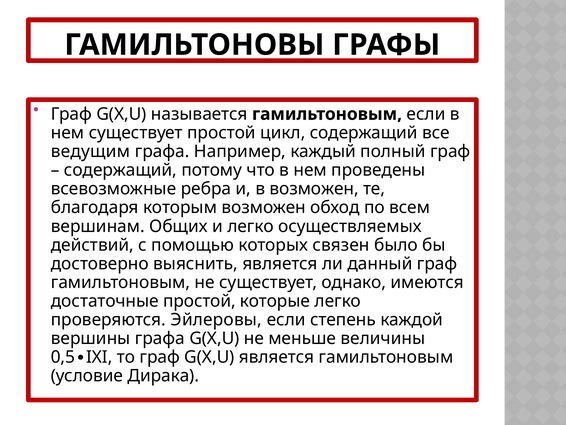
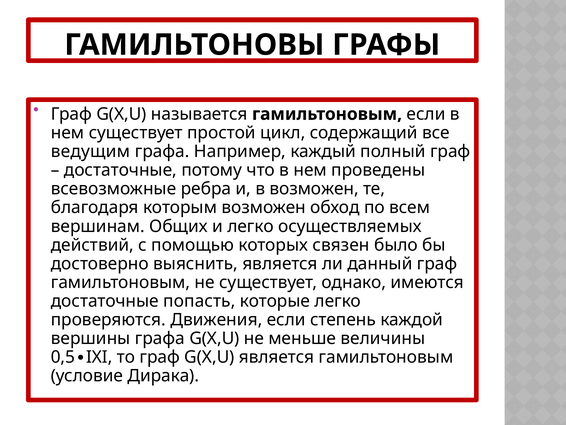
содержащий: содержащий -> достаточные (120, 170)
достаточные простой: простой -> попасть (199, 301)
Эйлеровы: Эйлеровы -> Движения (216, 319)
